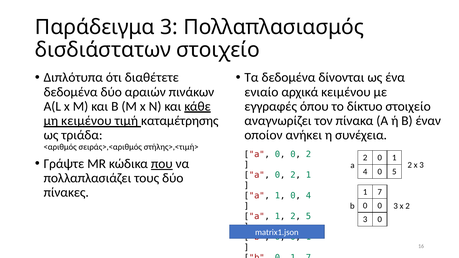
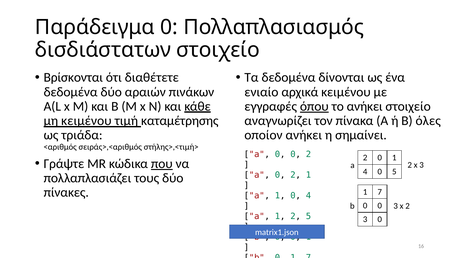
Παράδειγμα 3: 3 -> 0 (169, 27)
Διπλότυπα: Διπλότυπα -> Βρίσκονται (73, 78)
όπου underline: none -> present (314, 106)
το δίκτυο: δίκτυο -> ανήκει (365, 106)
έναν: έναν -> όλες (428, 121)
συνέχεια: συνέχεια -> σημαίνει (361, 135)
